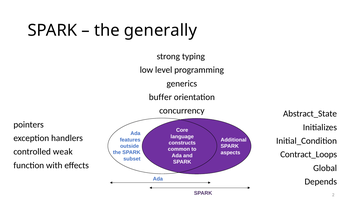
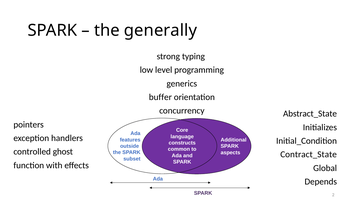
weak: weak -> ghost (63, 151)
Contract_Loops: Contract_Loops -> Contract_State (309, 154)
